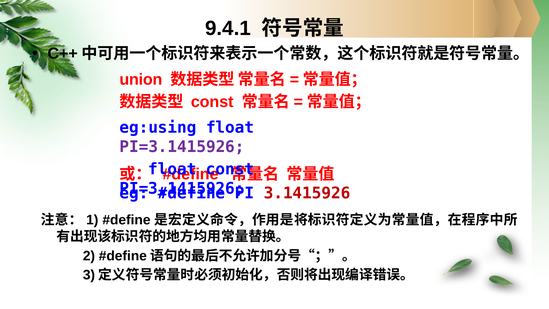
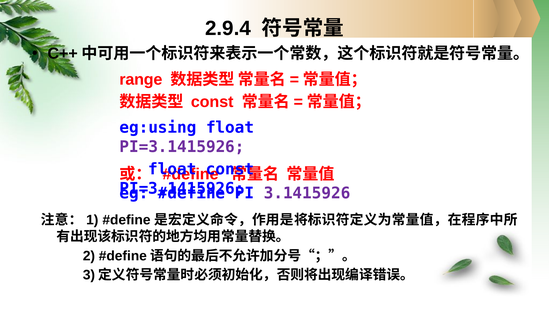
9.4.1: 9.4.1 -> 2.9.4 (228, 28)
union: union -> range (141, 79)
3.1415926 colour: red -> purple (307, 193)
